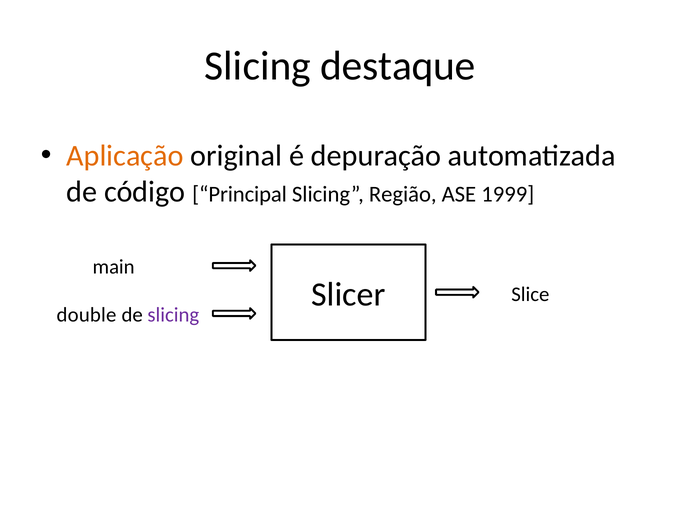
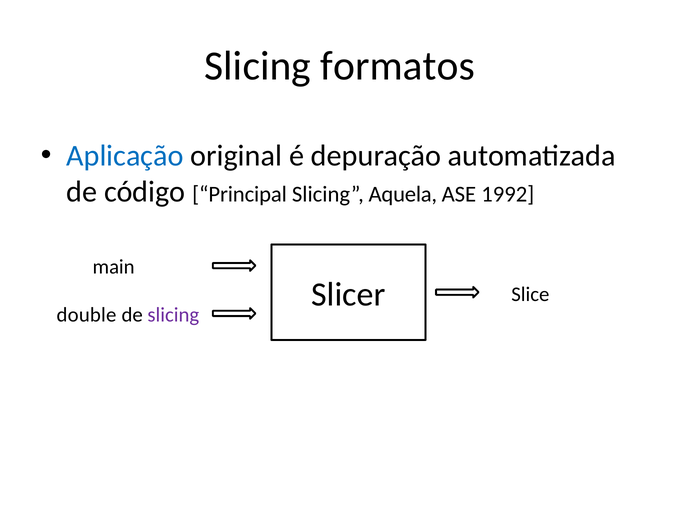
destaque: destaque -> formatos (398, 66)
Aplicação colour: orange -> blue (125, 156)
Região: Região -> Aquela (403, 194)
1999: 1999 -> 1992 (508, 194)
